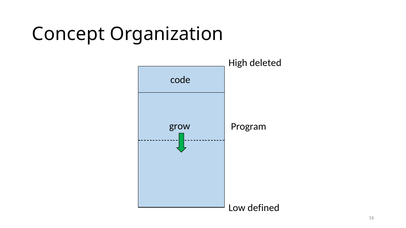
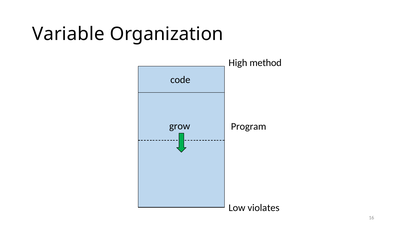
Concept: Concept -> Variable (68, 34)
deleted: deleted -> method (266, 63)
defined: defined -> violates (264, 208)
